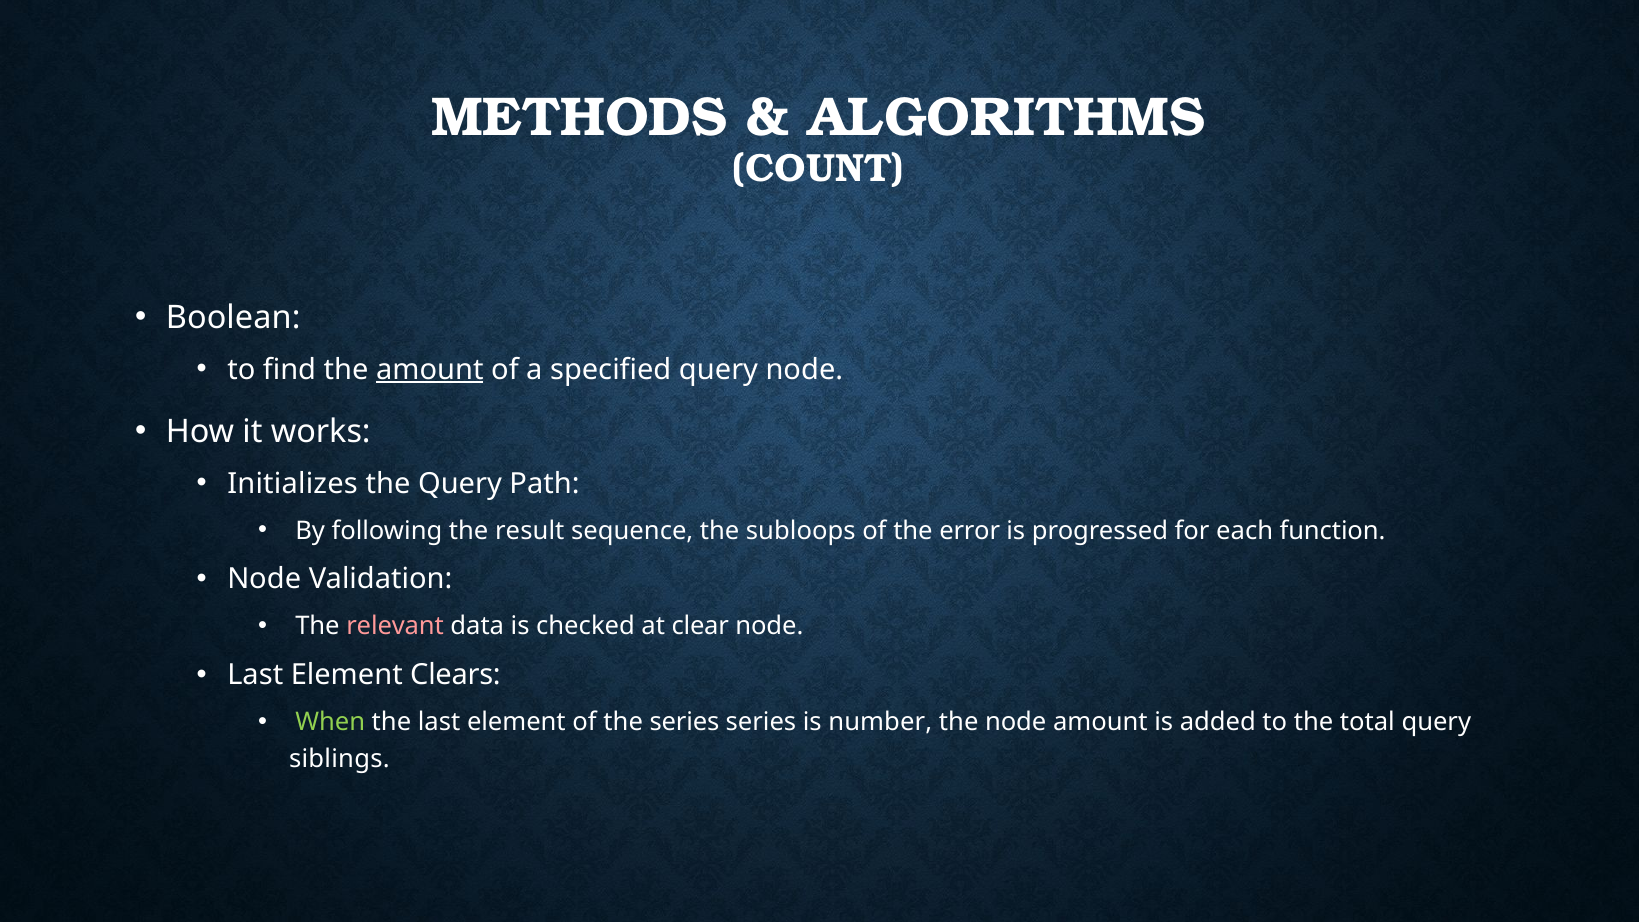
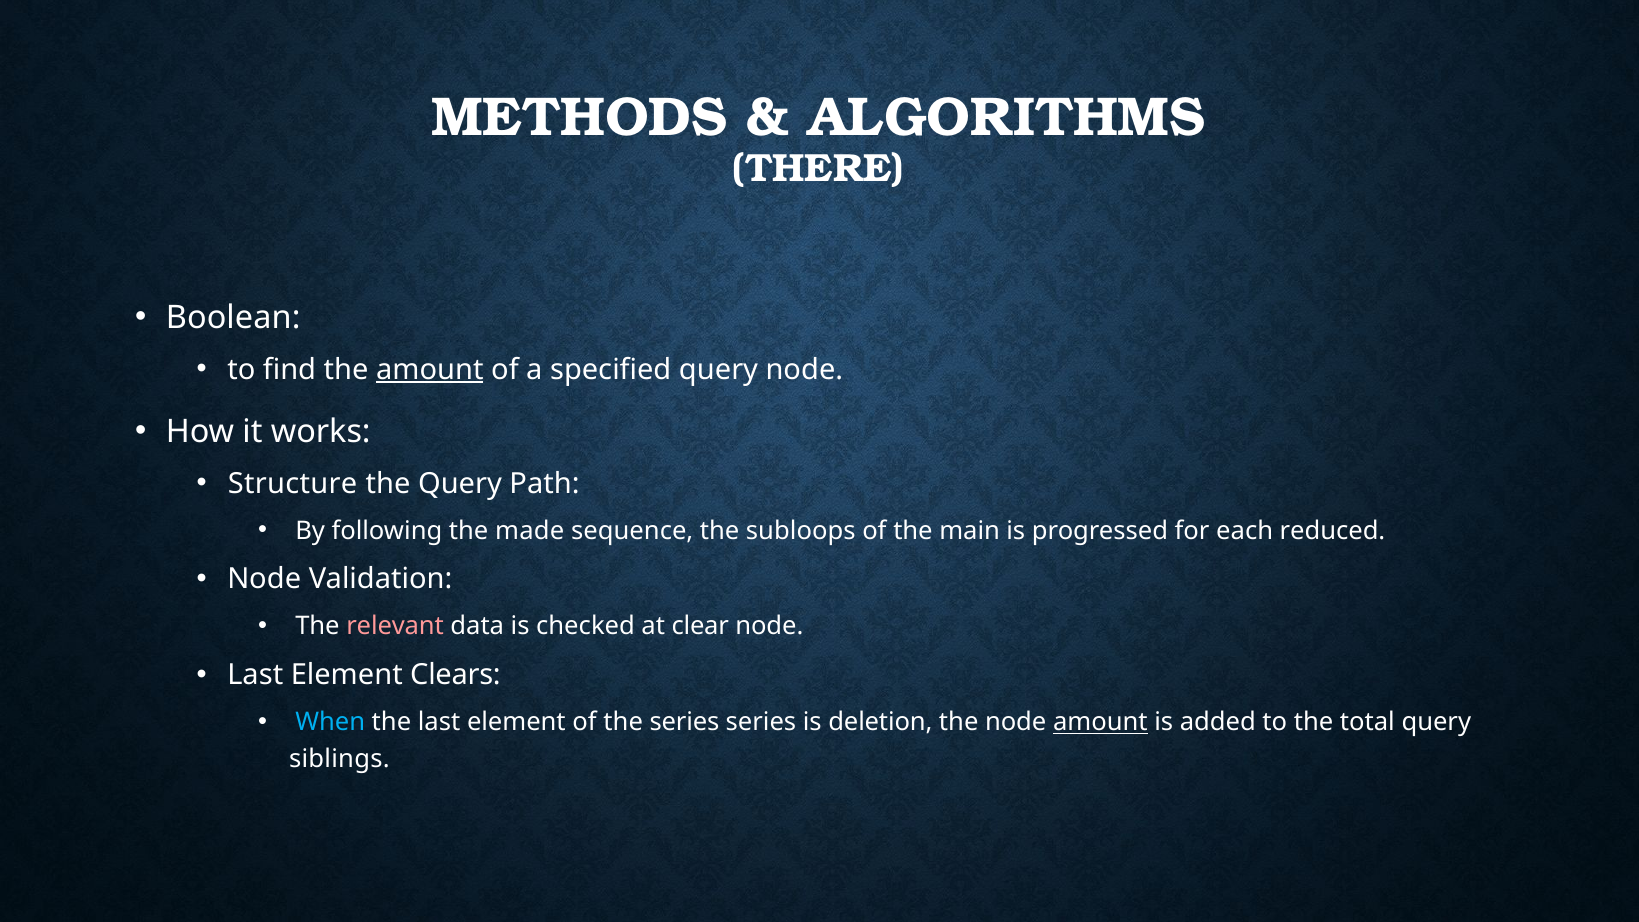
COUNT: COUNT -> THERE (819, 168)
Initializes: Initializes -> Structure (293, 484)
result: result -> made (530, 531)
error: error -> main (970, 531)
function: function -> reduced (1332, 531)
When colour: light green -> light blue (330, 722)
number: number -> deletion (880, 722)
amount underline: none -> present (1100, 722)
